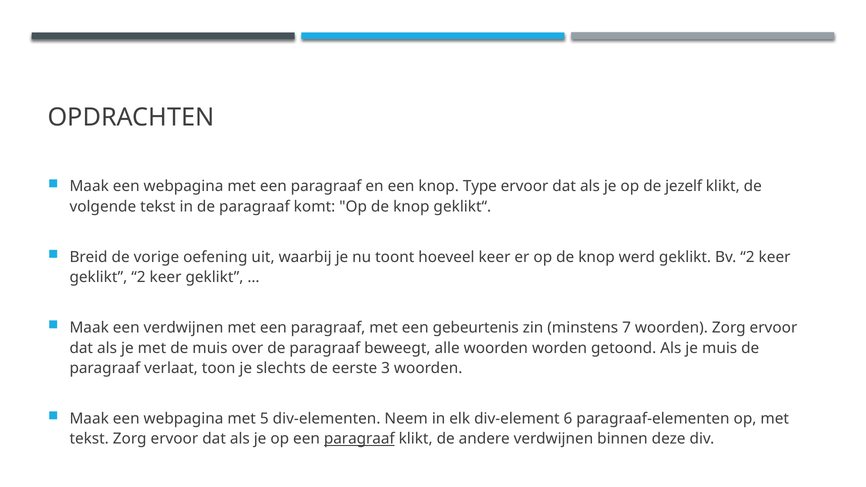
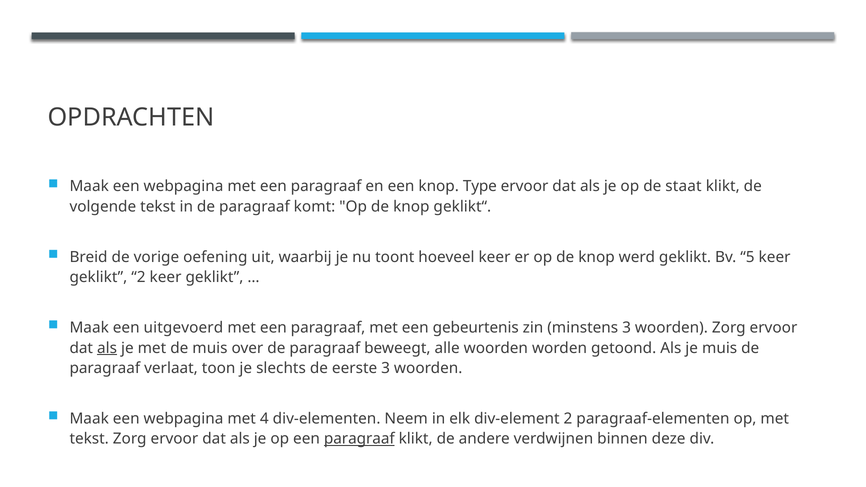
jezelf: jezelf -> staat (683, 186)
Bv 2: 2 -> 5 (747, 257)
een verdwijnen: verdwijnen -> uitgevoerd (183, 328)
minstens 7: 7 -> 3 (627, 328)
als underline: none -> present (107, 348)
5: 5 -> 4 (264, 419)
div-element 6: 6 -> 2 (568, 419)
